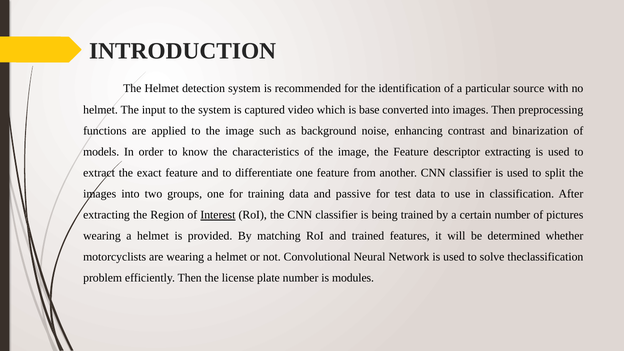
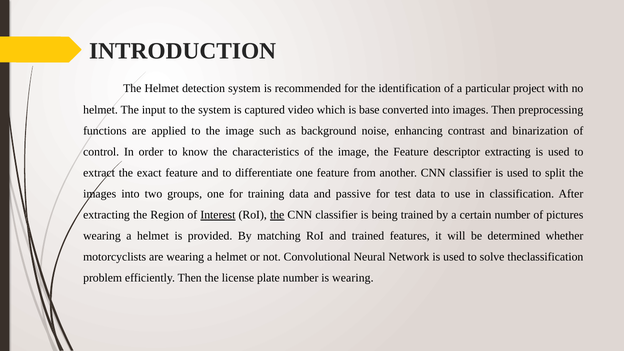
source: source -> project (529, 89)
models: models -> control (101, 152)
the underline: none -> present (277, 215)
is modules: modules -> wearing (353, 278)
